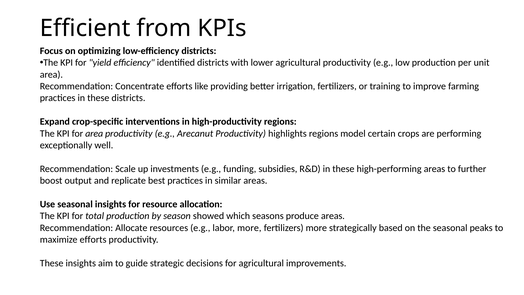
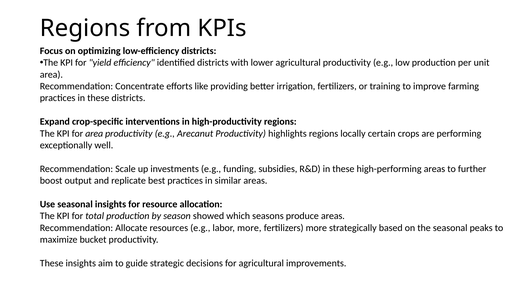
Efficient: Efficient -> Regions (85, 28)
model: model -> locally (353, 133)
maximize efforts: efforts -> bucket (93, 239)
